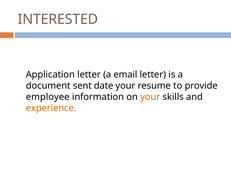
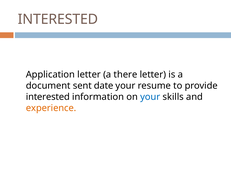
email: email -> there (125, 75)
employee: employee -> interested (48, 97)
your colour: orange -> blue (150, 97)
